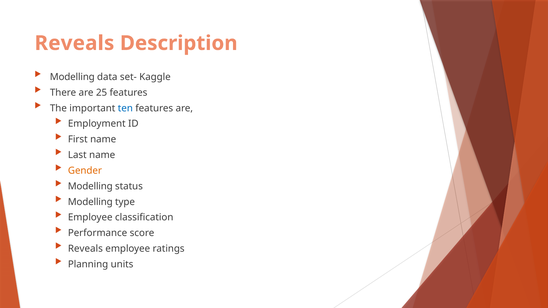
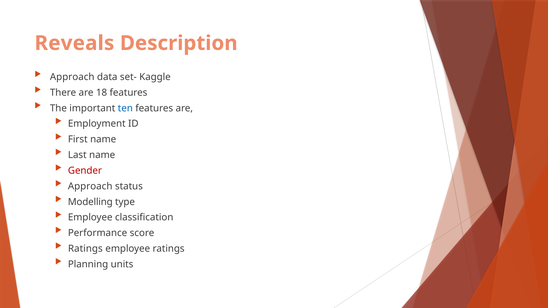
Modelling: Modelling -> Approach (72, 77)
25: 25 -> 18 (102, 93)
Gender colour: orange -> red (85, 171)
Modelling: Modelling -> Approach (90, 186)
Reveals: Reveals -> Ratings (85, 249)
